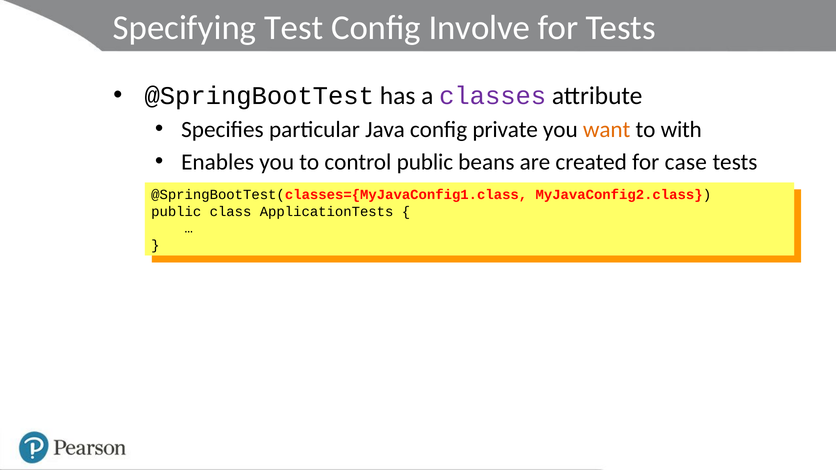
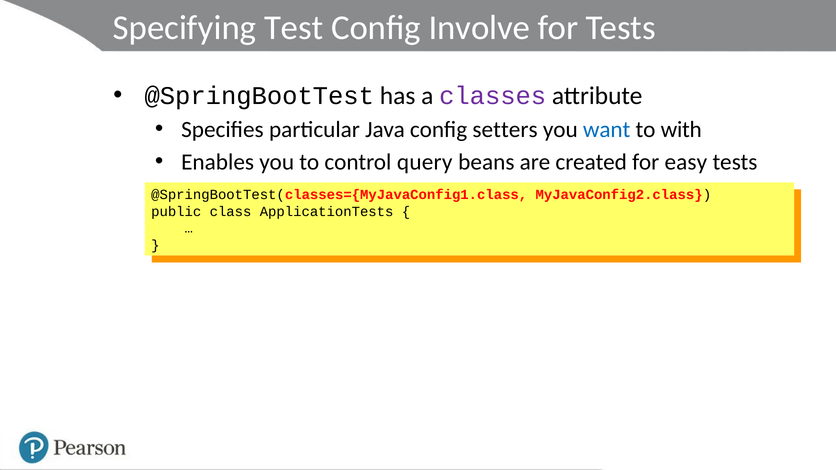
private: private -> setters (505, 130)
want colour: orange -> blue (607, 130)
control public: public -> query (425, 162)
case: case -> easy (686, 162)
